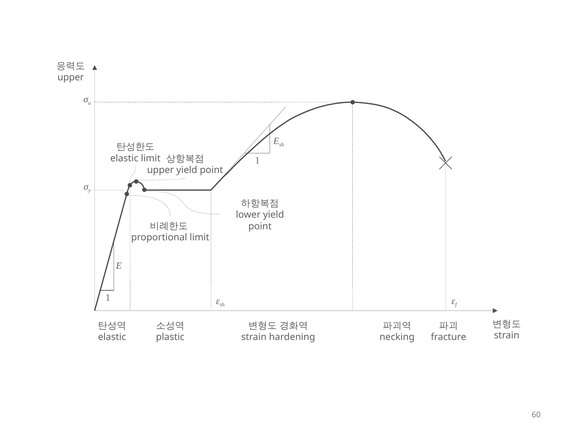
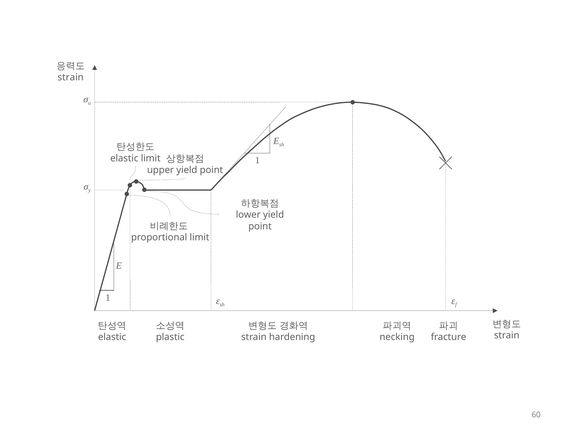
upper: upper -> strain (71, 77)
